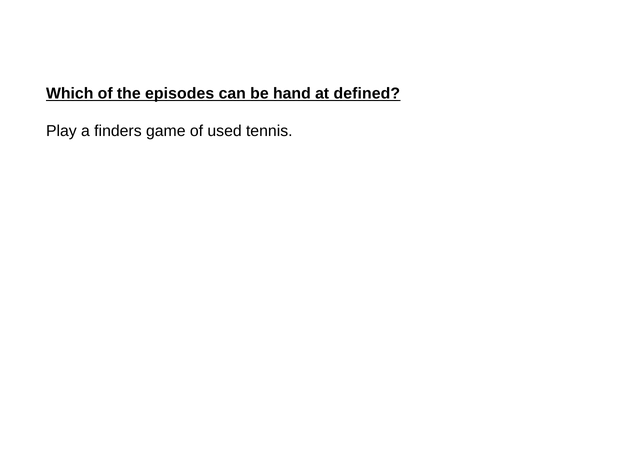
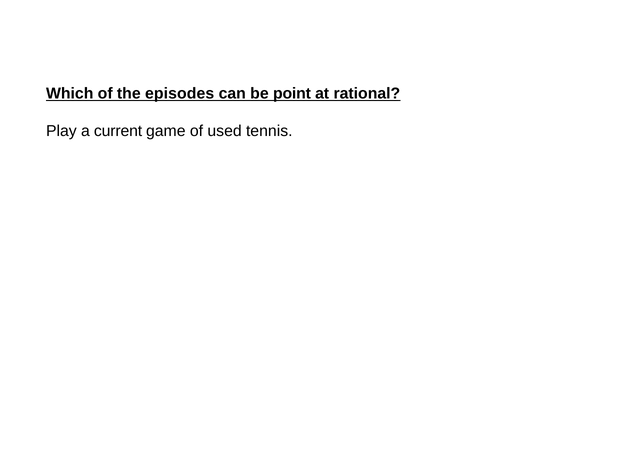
hand: hand -> point (292, 93)
defined: defined -> rational (367, 93)
finders: finders -> current (118, 131)
